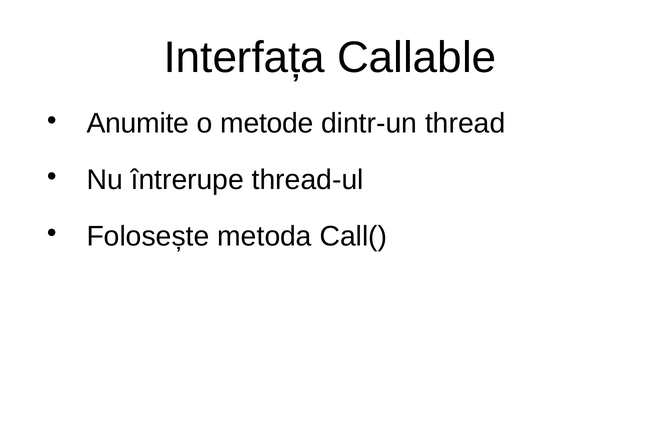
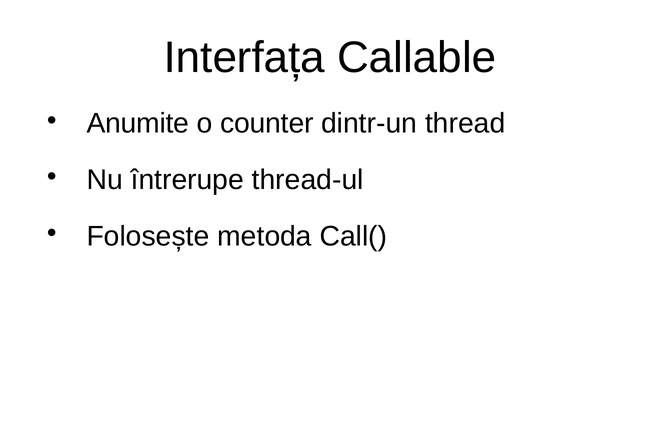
metode: metode -> counter (267, 123)
